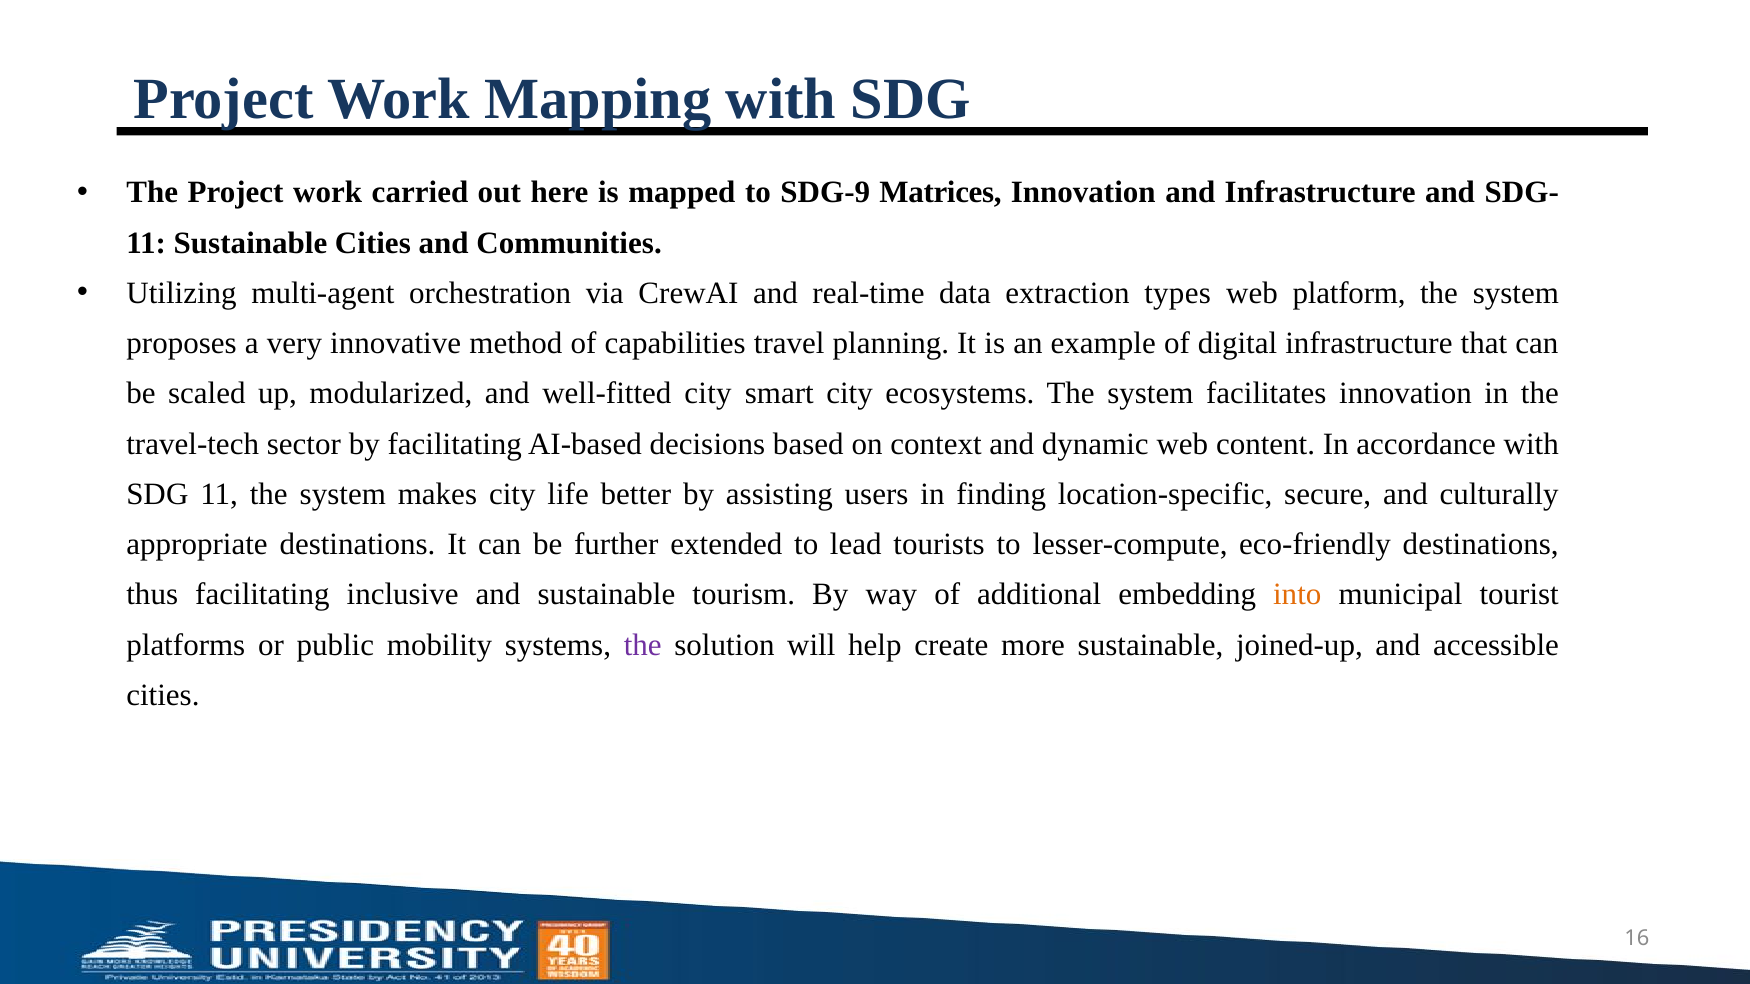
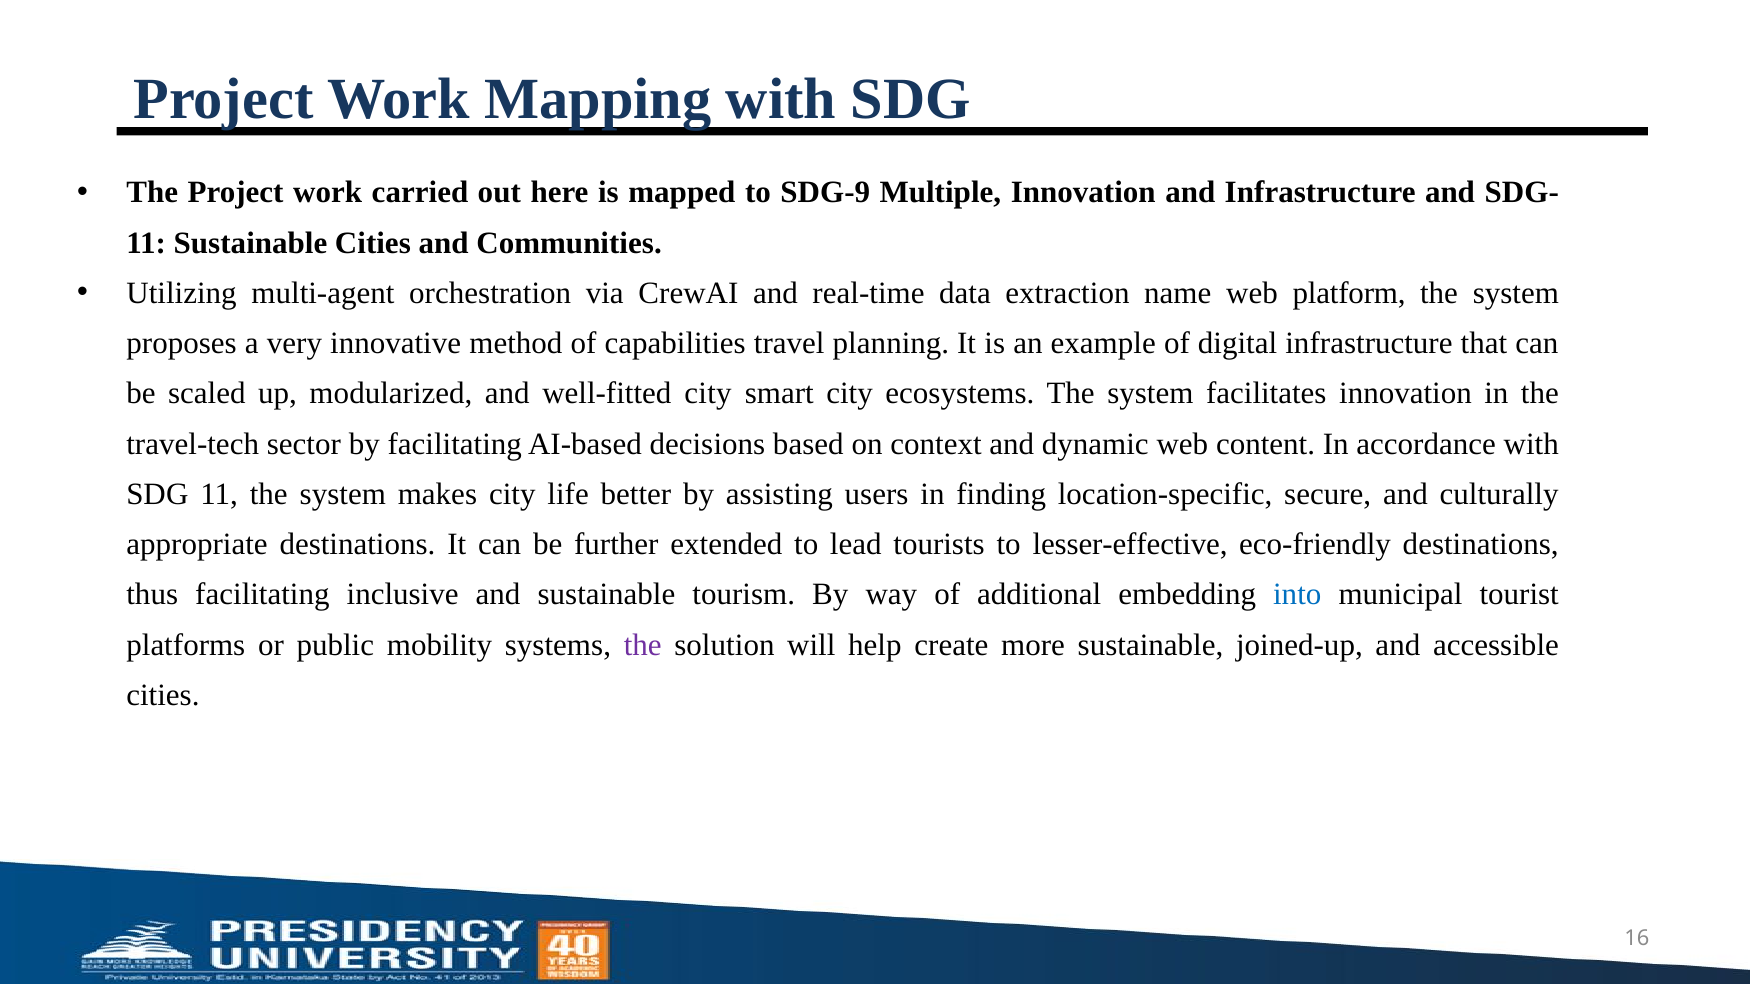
Matrices: Matrices -> Multiple (940, 193)
types: types -> name (1178, 293)
lesser-compute: lesser-compute -> lesser-effective (1130, 545)
into colour: orange -> blue (1297, 595)
